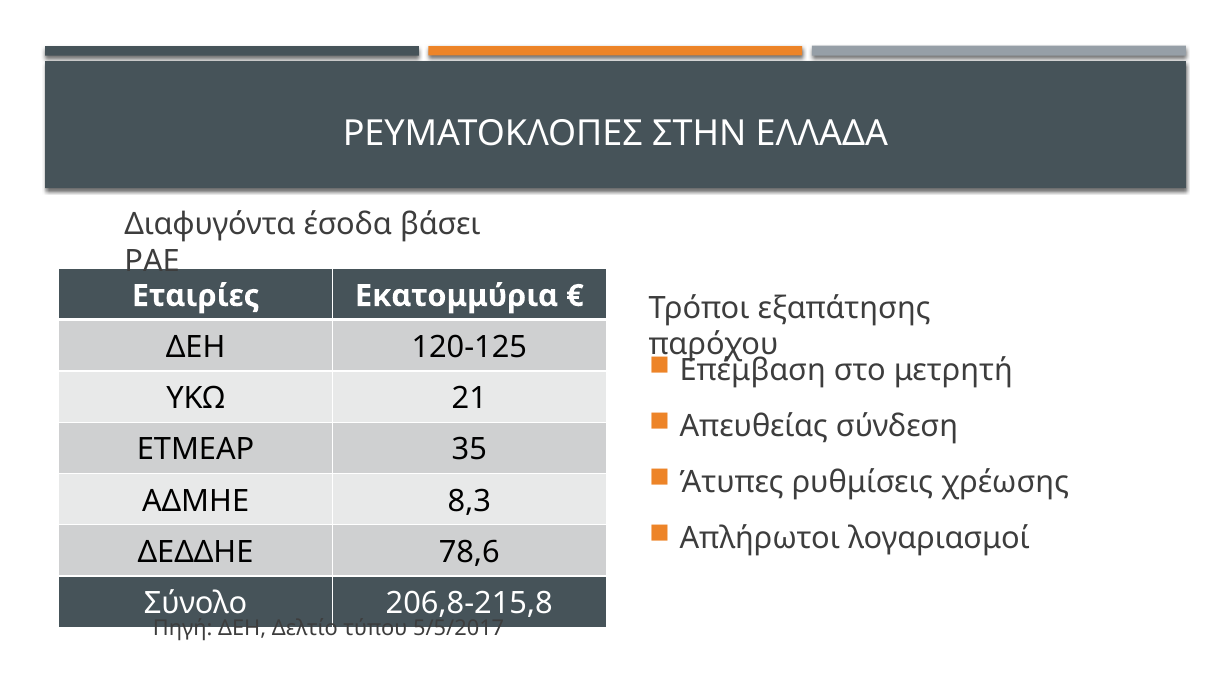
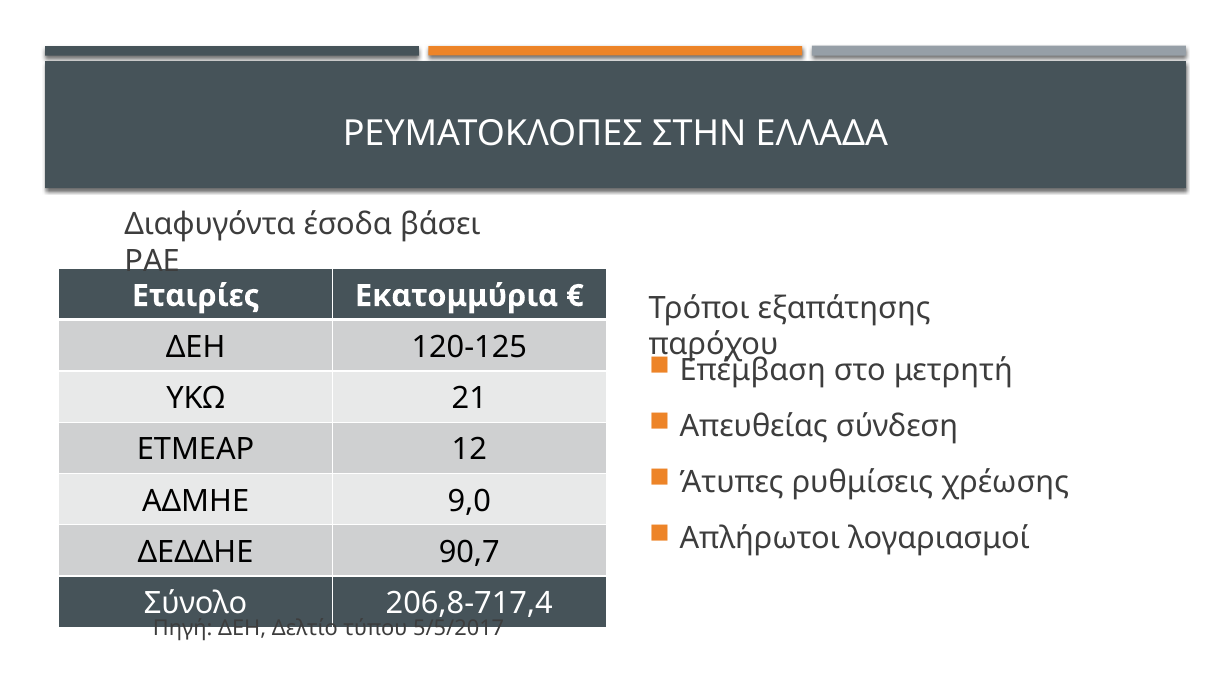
35: 35 -> 12 (469, 450)
8,3: 8,3 -> 9,0 (469, 501)
78,6: 78,6 -> 90,7 (469, 552)
206,8-215,8: 206,8-215,8 -> 206,8-717,4 (469, 604)
